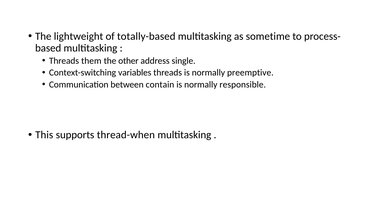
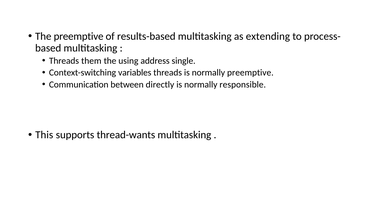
The lightweight: lightweight -> preemptive (79, 36)
totally-based: totally-based -> results-based (146, 36)
sometime: sometime -> extending (268, 36)
other: other -> using (128, 61)
contain: contain -> directly (160, 85)
thread-when: thread-when -> thread-wants (126, 135)
